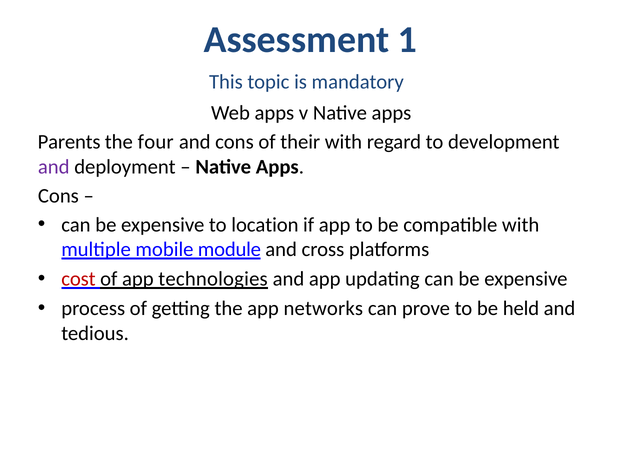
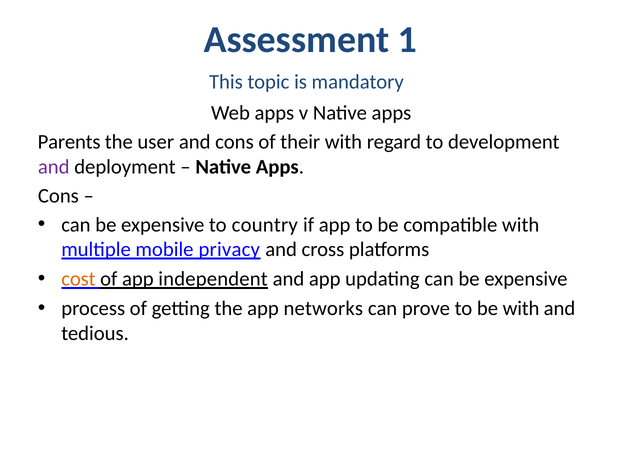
four: four -> user (156, 142)
location: location -> country (265, 225)
module: module -> privacy (229, 250)
cost colour: red -> orange (78, 279)
technologies: technologies -> independent (213, 279)
be held: held -> with (521, 308)
